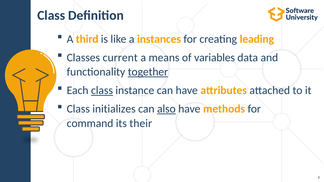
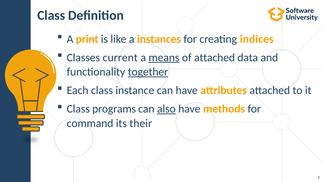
third: third -> print (87, 39)
leading: leading -> indices (257, 39)
means underline: none -> present (164, 58)
of variables: variables -> attached (215, 58)
class underline: present -> none (102, 91)
initializes: initializes -> programs (114, 109)
